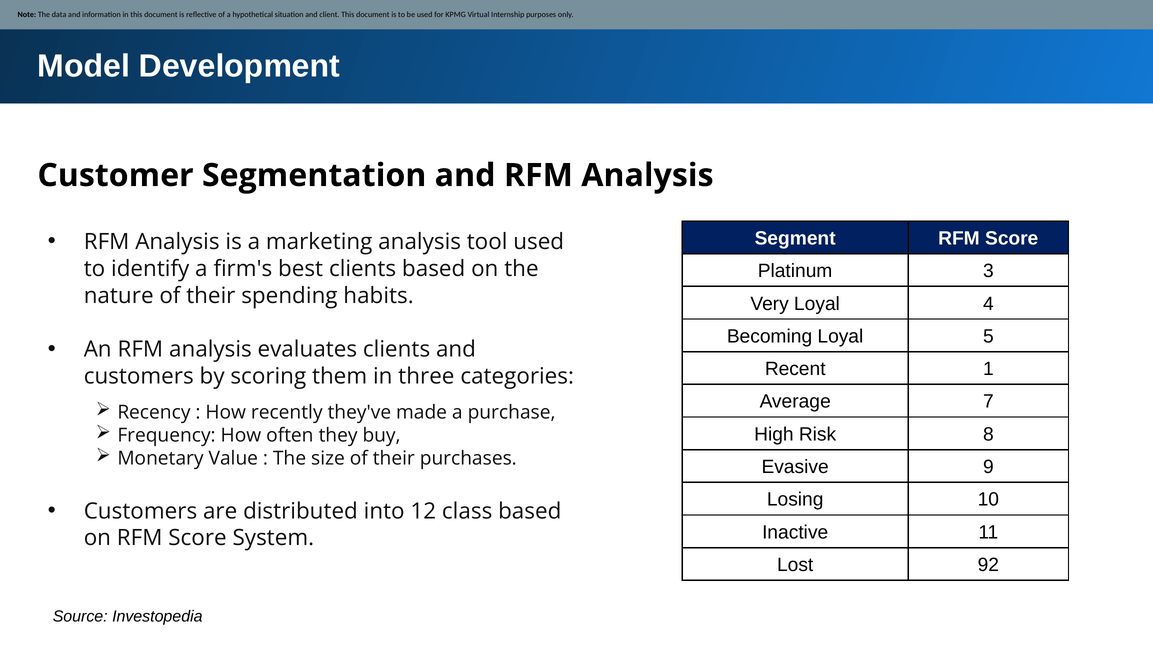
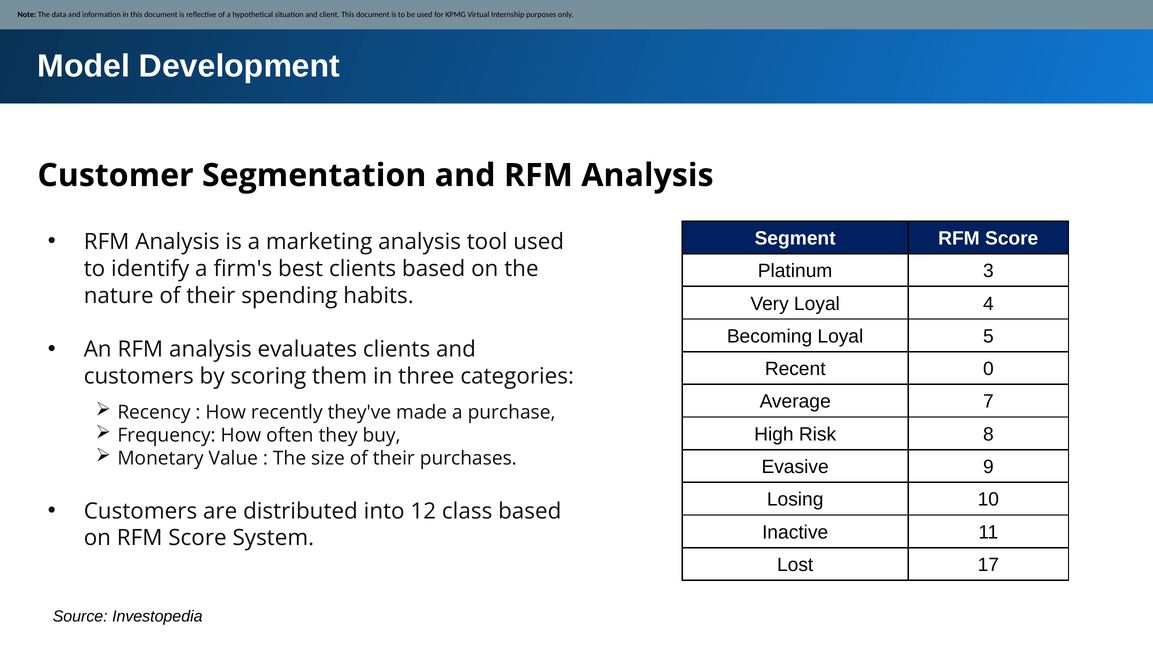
1: 1 -> 0 (988, 369)
92: 92 -> 17 (988, 565)
